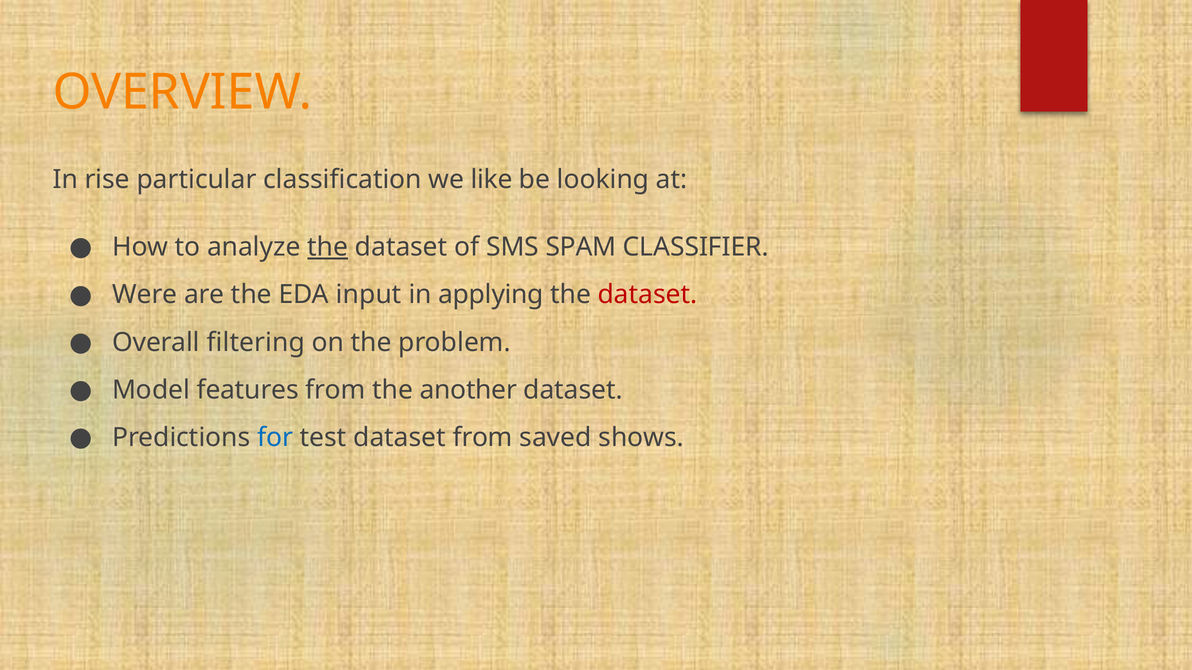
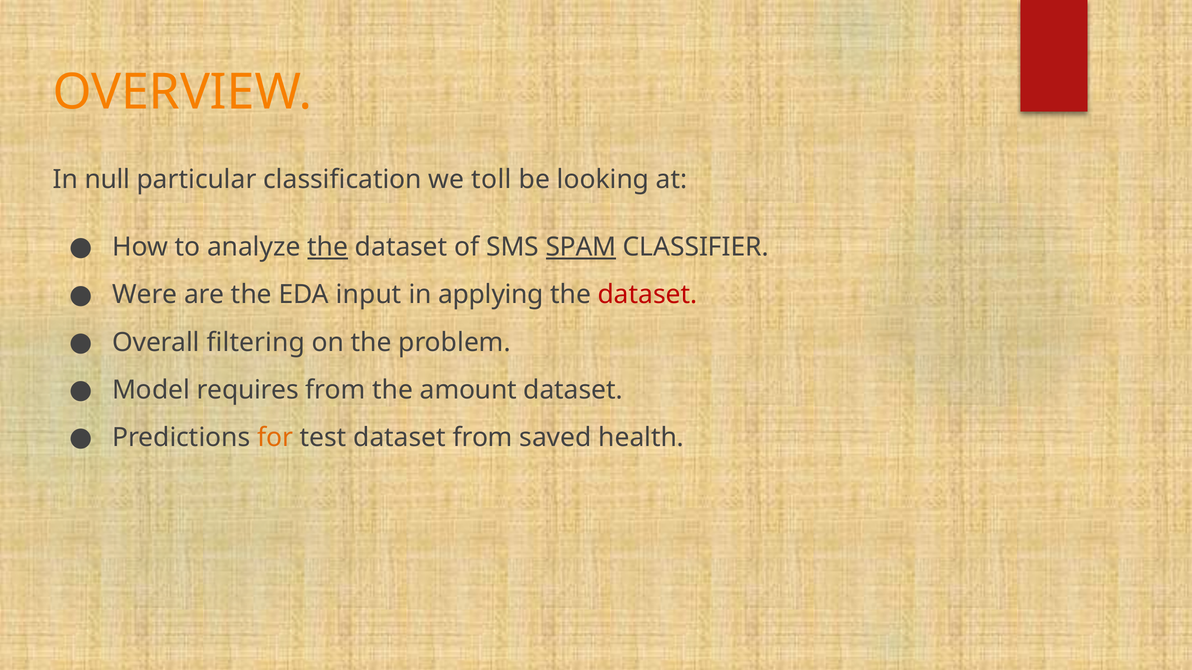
rise: rise -> null (107, 180)
like: like -> toll (491, 180)
SPAM underline: none -> present (581, 247)
features: features -> requires (248, 390)
another: another -> amount (468, 390)
for colour: blue -> orange (275, 438)
shows: shows -> health (641, 438)
